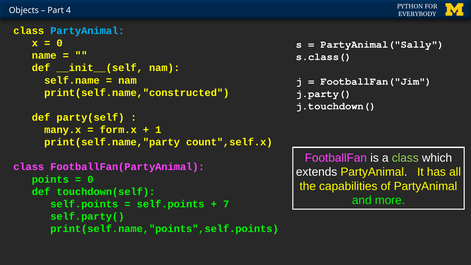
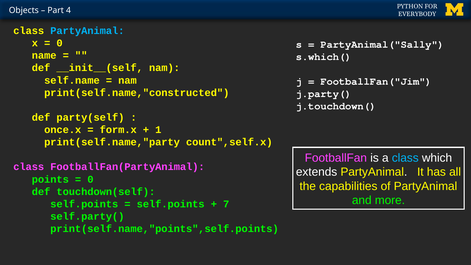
s.class(: s.class( -> s.which( (324, 57)
many.x: many.x -> once.x (63, 130)
class colour: light green -> light blue (405, 158)
